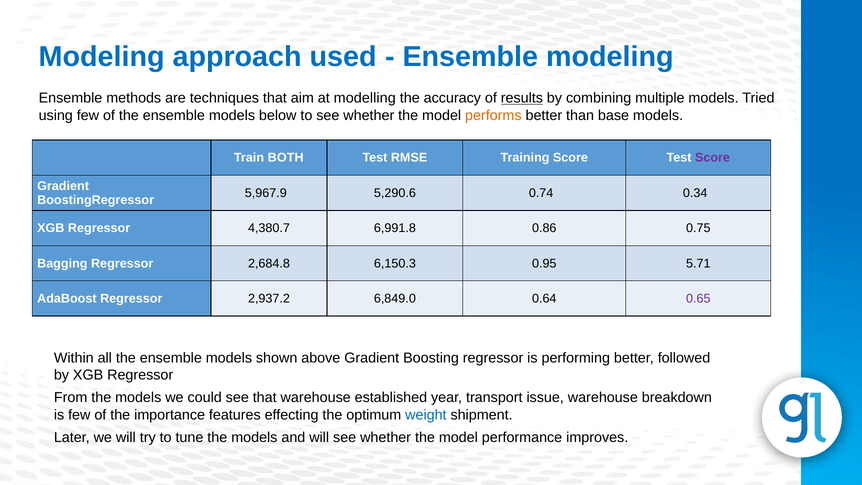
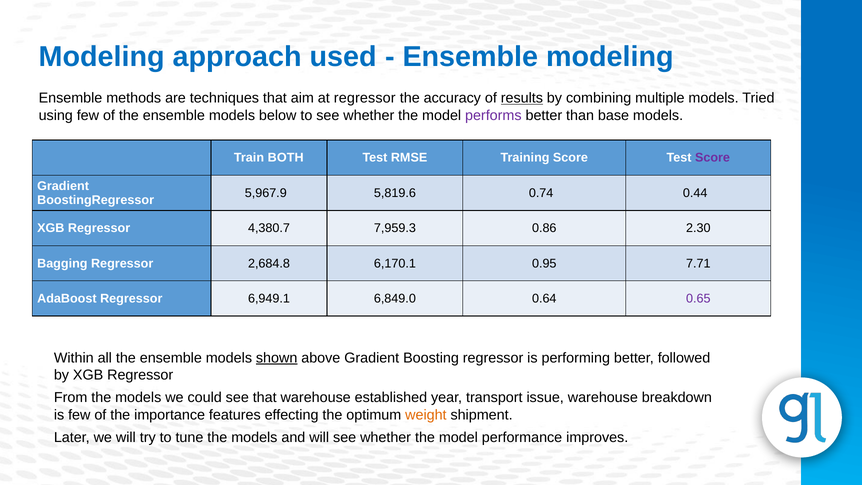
at modelling: modelling -> regressor (365, 98)
performs colour: orange -> purple (493, 115)
5,290.6: 5,290.6 -> 5,819.6 (395, 193)
0.34: 0.34 -> 0.44 (695, 193)
6,991.8: 6,991.8 -> 7,959.3 (395, 228)
0.75: 0.75 -> 2.30 (698, 228)
6,150.3: 6,150.3 -> 6,170.1 (395, 263)
5.71: 5.71 -> 7.71 (698, 263)
2,937.2: 2,937.2 -> 6,949.1 (269, 299)
shown underline: none -> present (277, 358)
weight colour: blue -> orange (426, 415)
